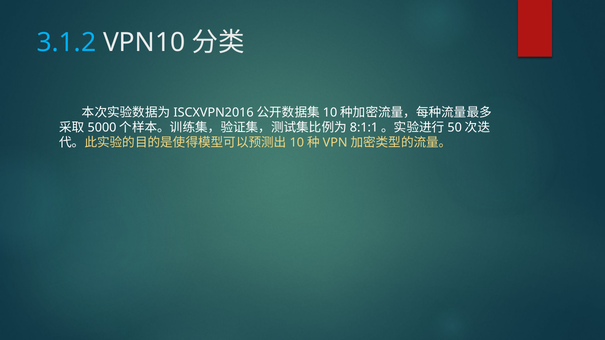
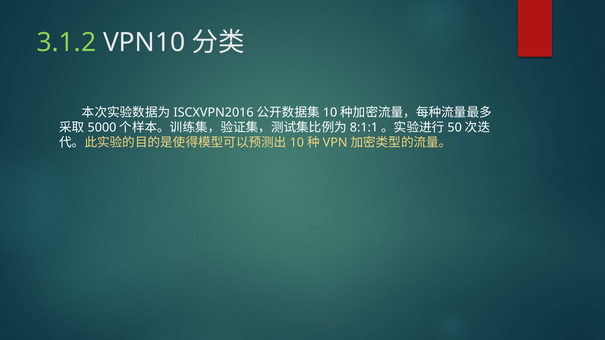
3.1.2 colour: light blue -> light green (66, 42)
